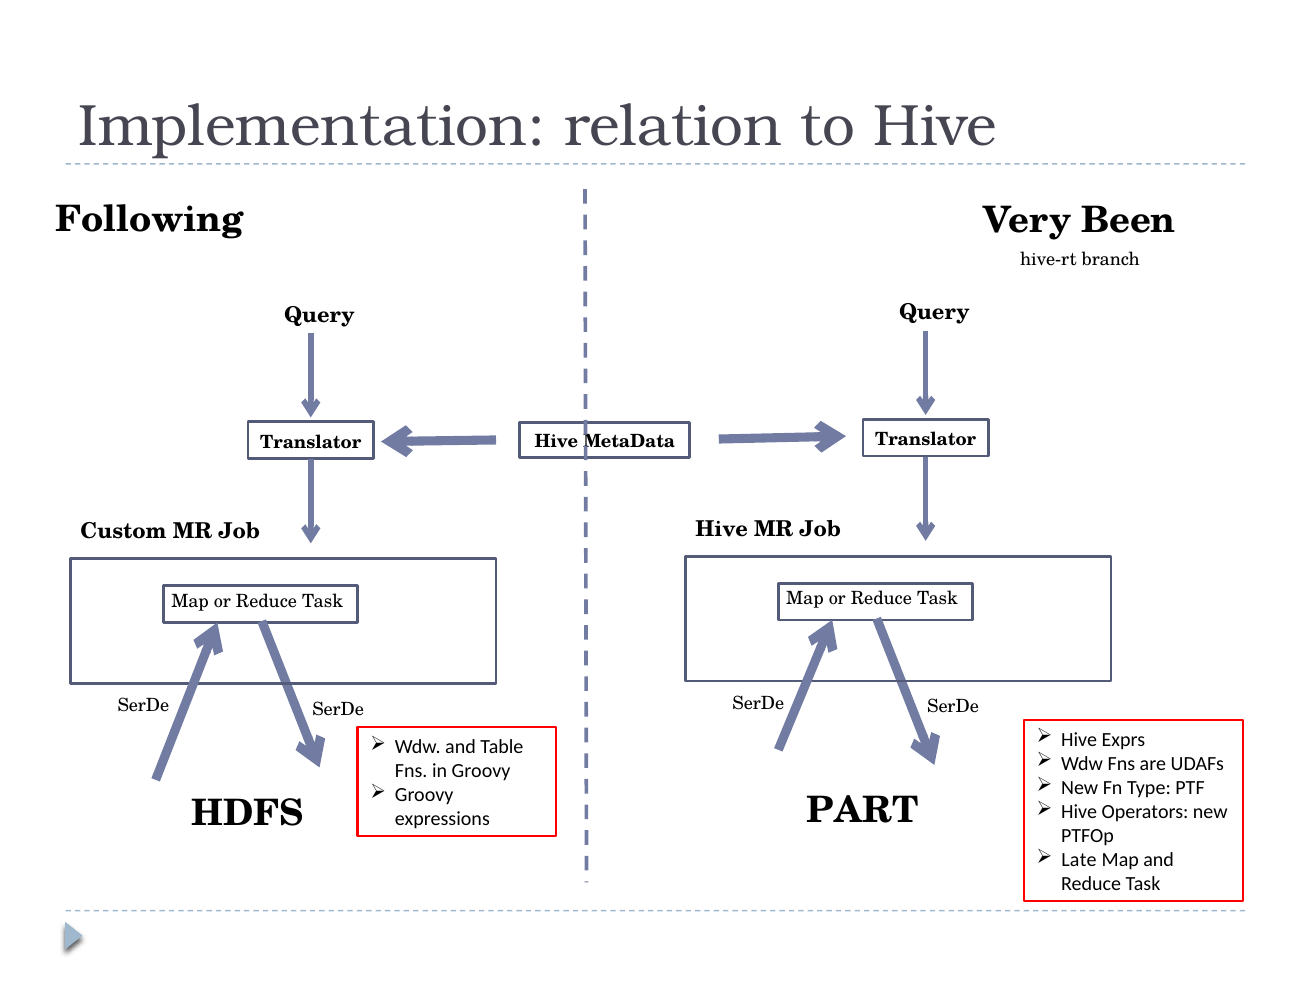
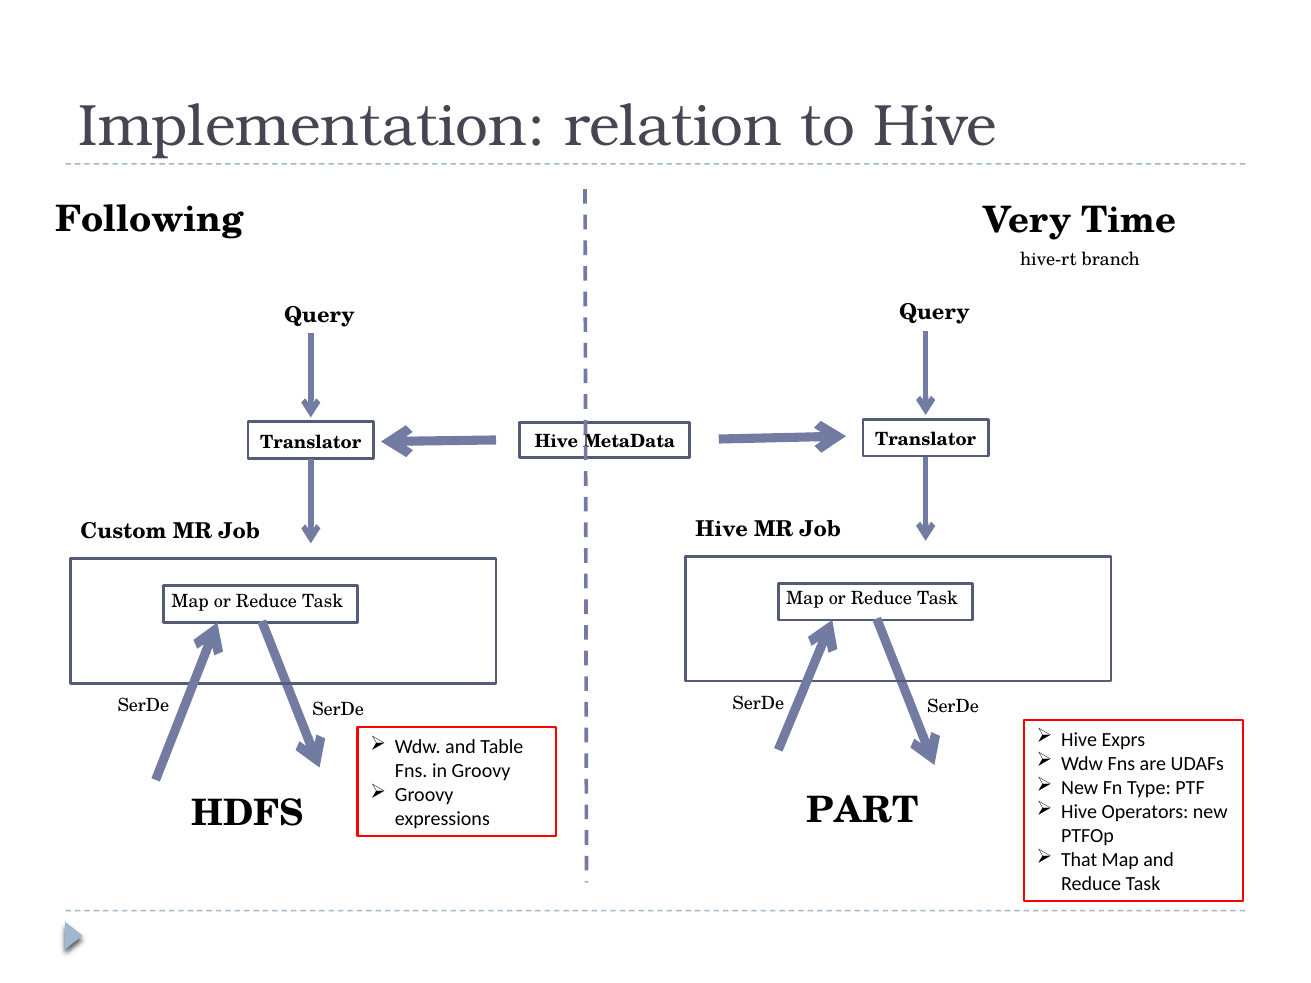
Been: Been -> Time (1129, 221)
Late: Late -> That (1079, 860)
